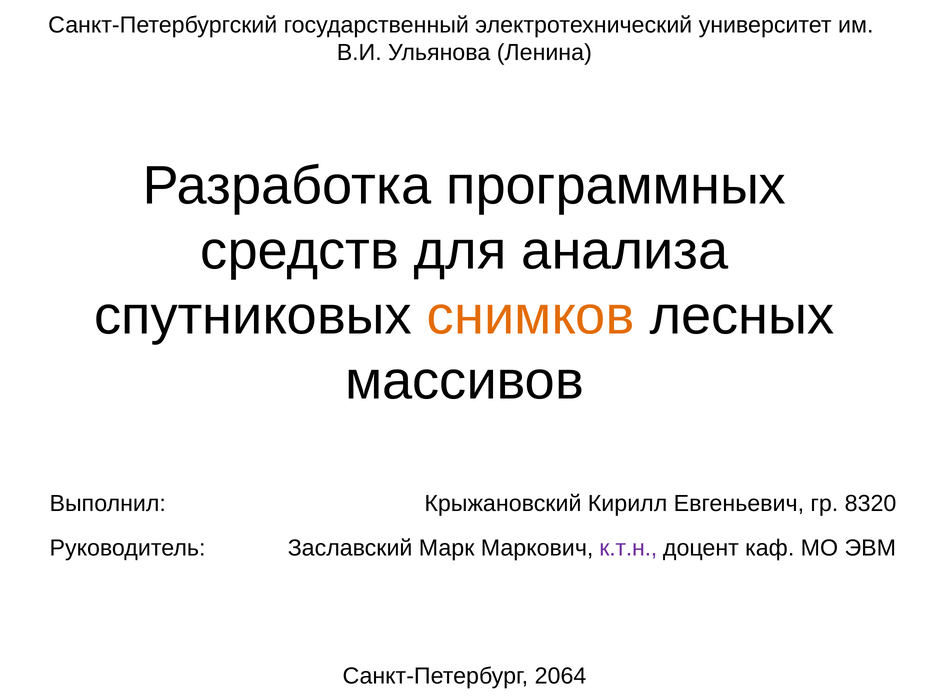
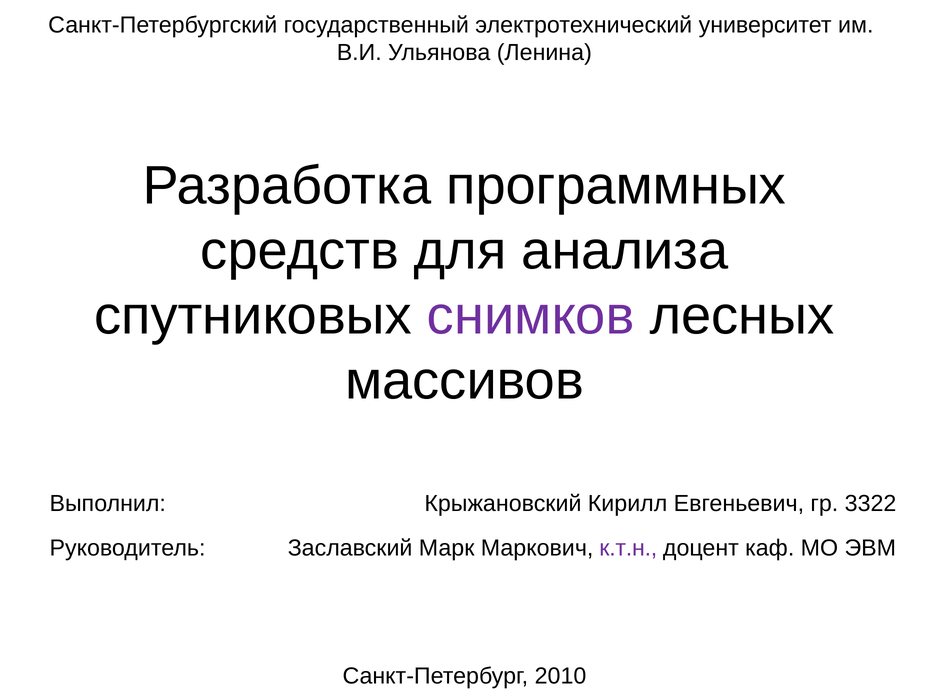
снимков colour: orange -> purple (531, 316)
8320: 8320 -> 3322 (871, 503)
2064: 2064 -> 2010 (561, 676)
